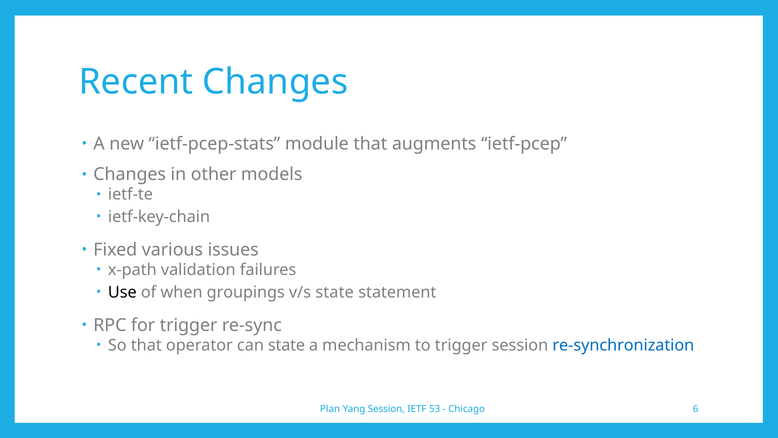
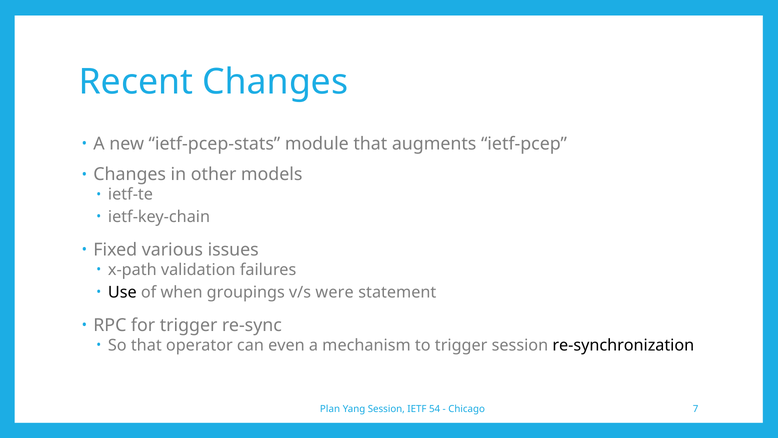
v/s state: state -> were (335, 292)
can state: state -> even (286, 345)
re-synchronization colour: blue -> black (623, 345)
53: 53 -> 54 (435, 409)
6: 6 -> 7 (696, 409)
